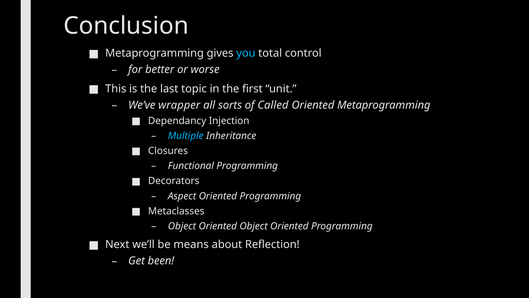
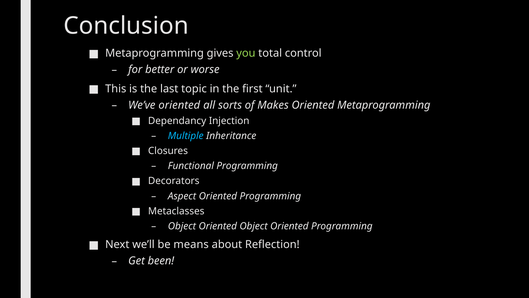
you colour: light blue -> light green (246, 53)
We’ve wrapper: wrapper -> oriented (179, 105)
Called: Called -> Makes (273, 105)
